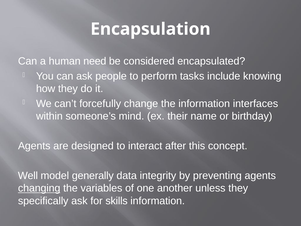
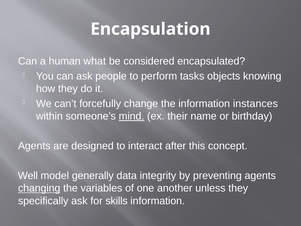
need: need -> what (95, 61)
include: include -> objects (224, 76)
interfaces: interfaces -> instances (255, 103)
mind underline: none -> present (131, 116)
